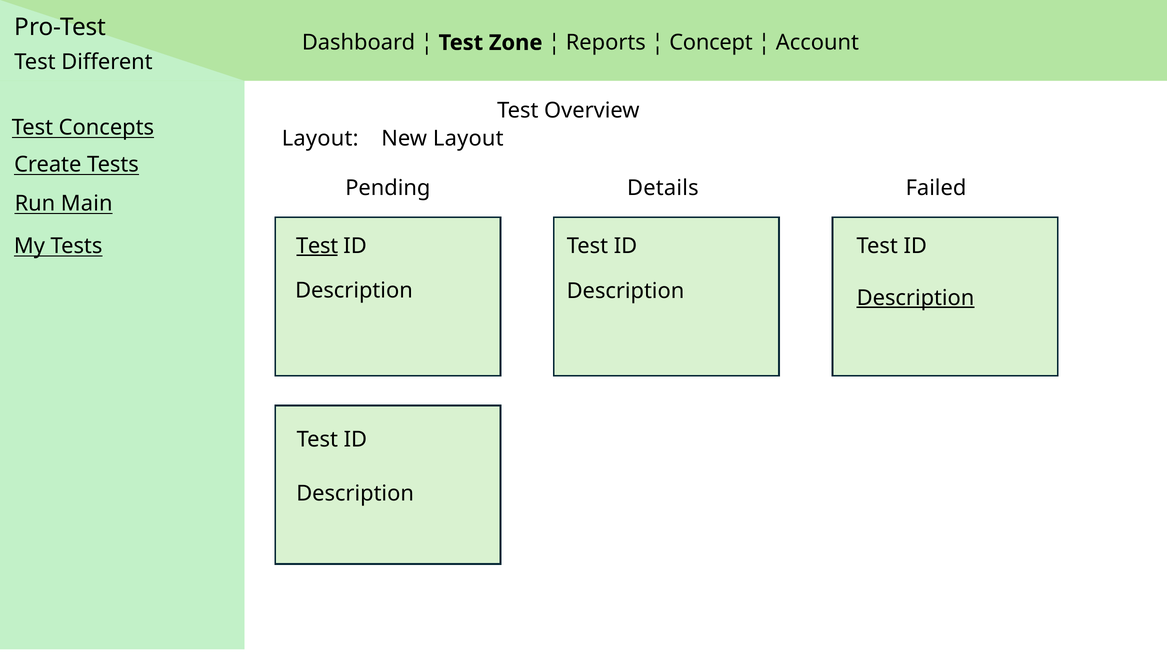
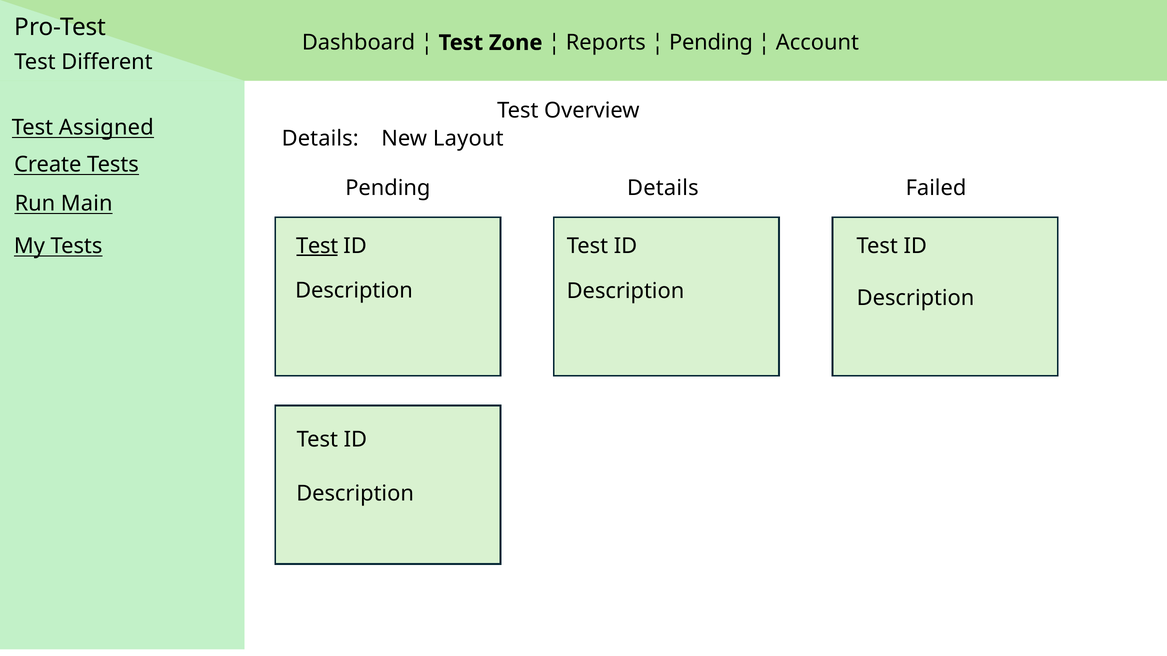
Concept: Concept -> Pending (711, 43)
Concepts: Concepts -> Assigned (106, 128)
Layout: Layout -> Details (320, 139)
Description underline: present -> none (916, 298)
